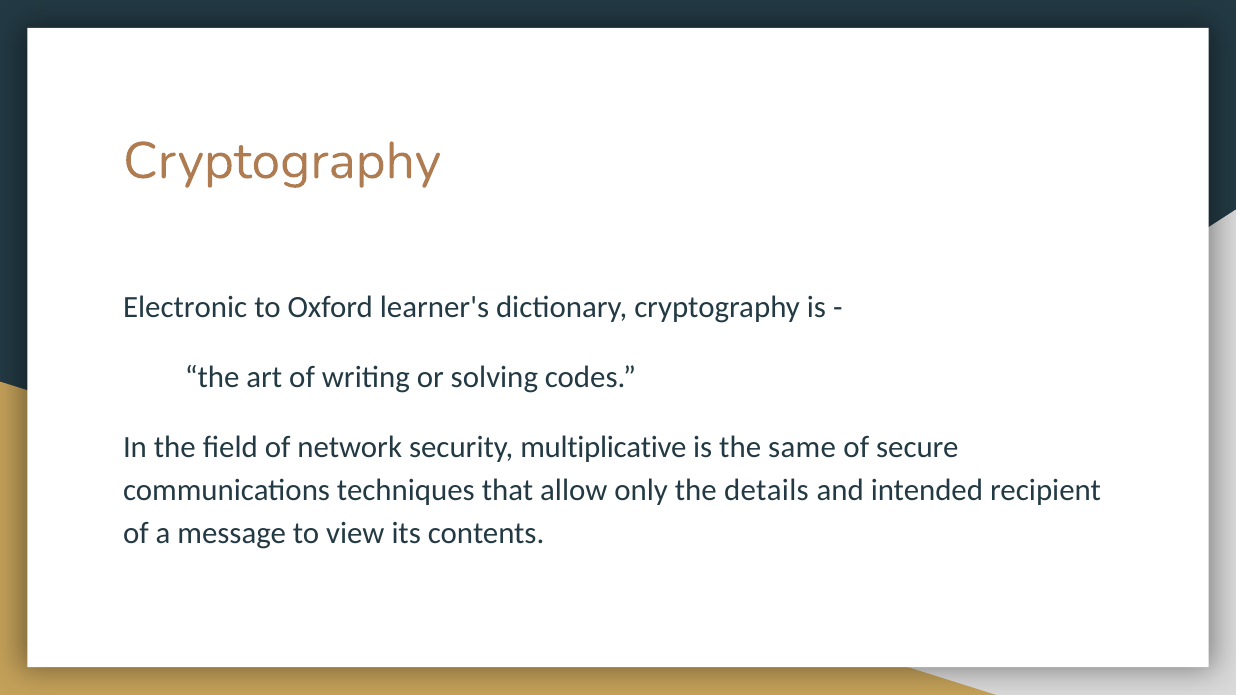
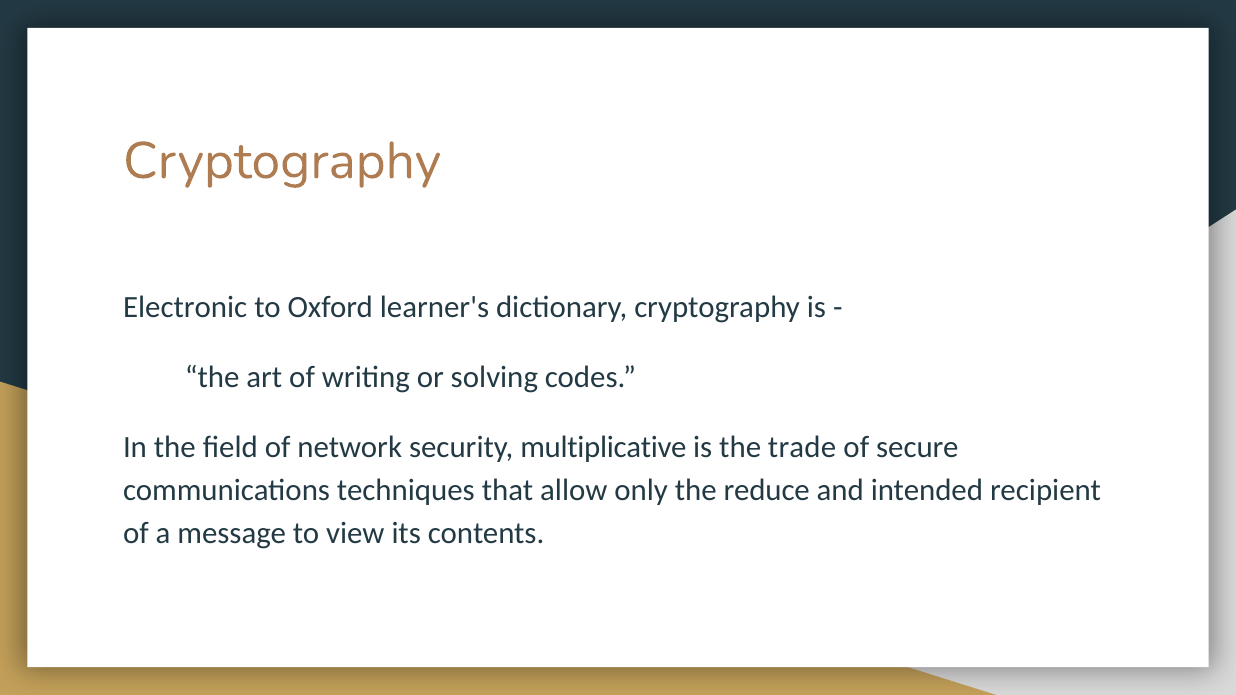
same: same -> trade (802, 448)
details: details -> reduce (767, 490)
